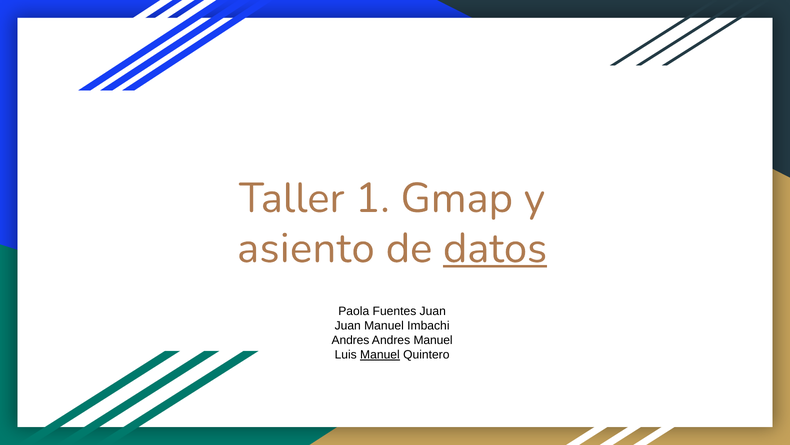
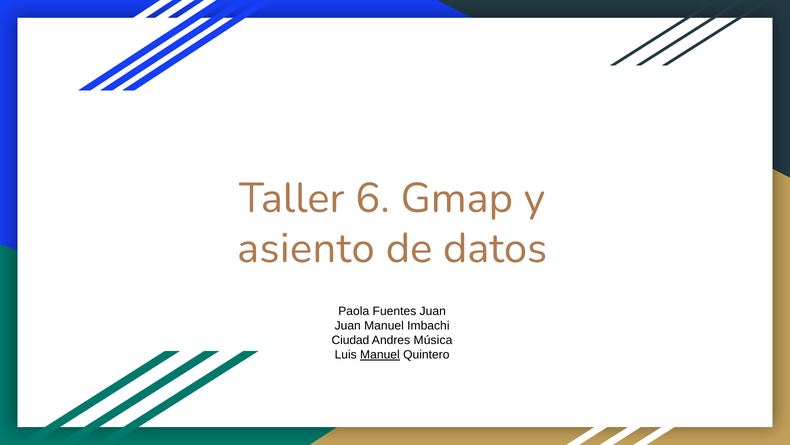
1: 1 -> 6 (372, 198)
datos underline: present -> none (495, 248)
Andres: Andres -> Ciudad (350, 340)
Andres Manuel: Manuel -> Música (433, 340)
